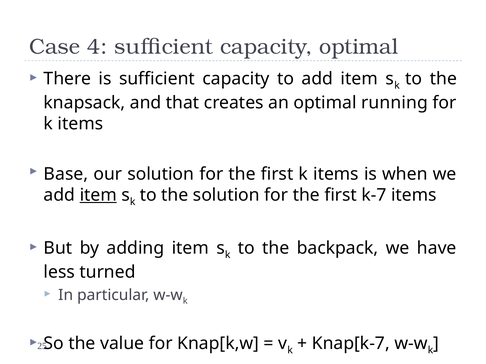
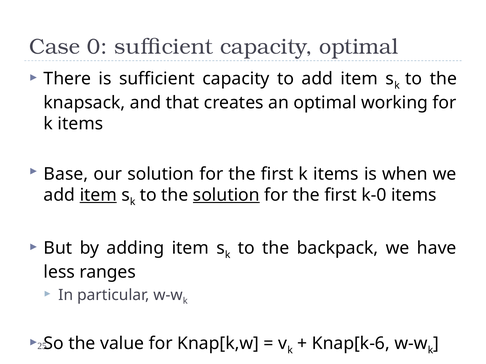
4: 4 -> 0 (97, 47)
running: running -> working (395, 103)
solution underline: none -> present (226, 195)
k-7: k-7 -> k-0 (374, 195)
turned: turned -> ranges (108, 272)
Knap[k-7: Knap[k-7 -> Knap[k-6 (351, 344)
